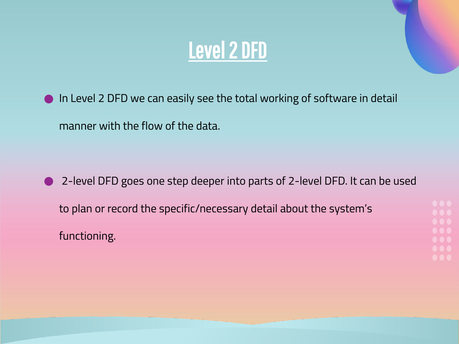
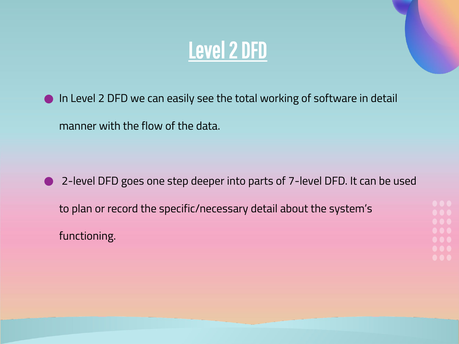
of 2-level: 2-level -> 7-level (305, 181)
